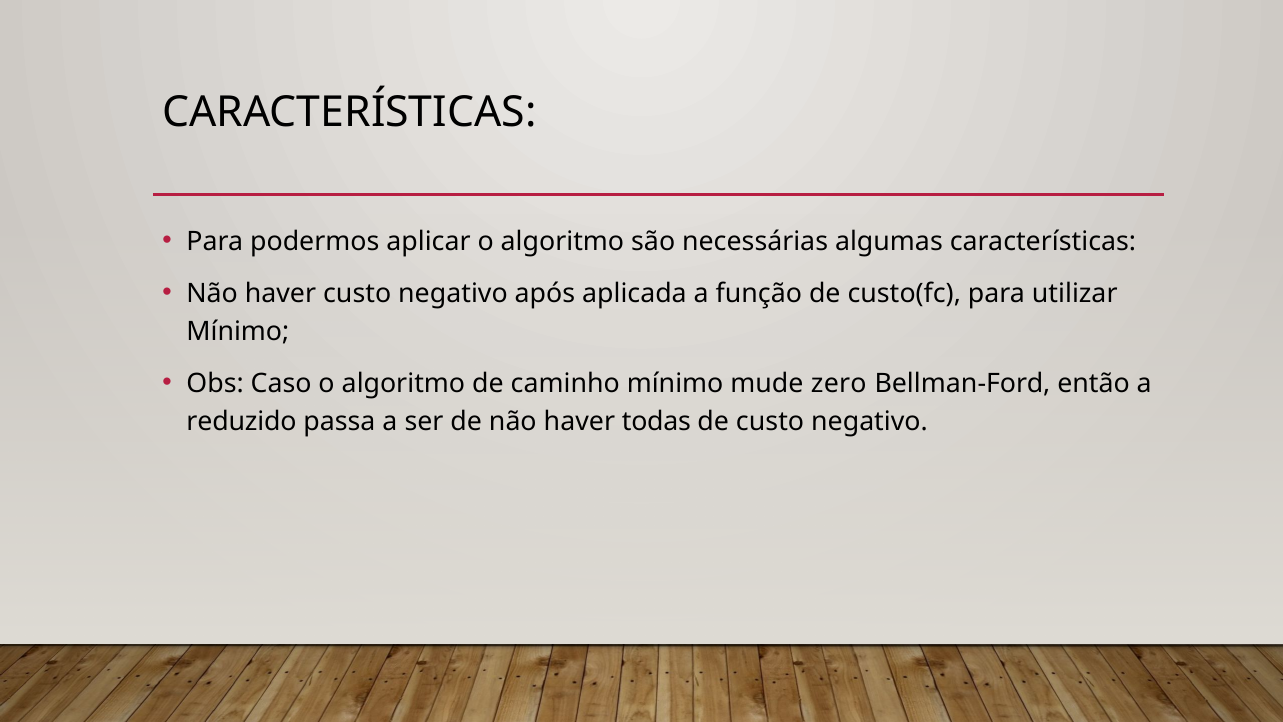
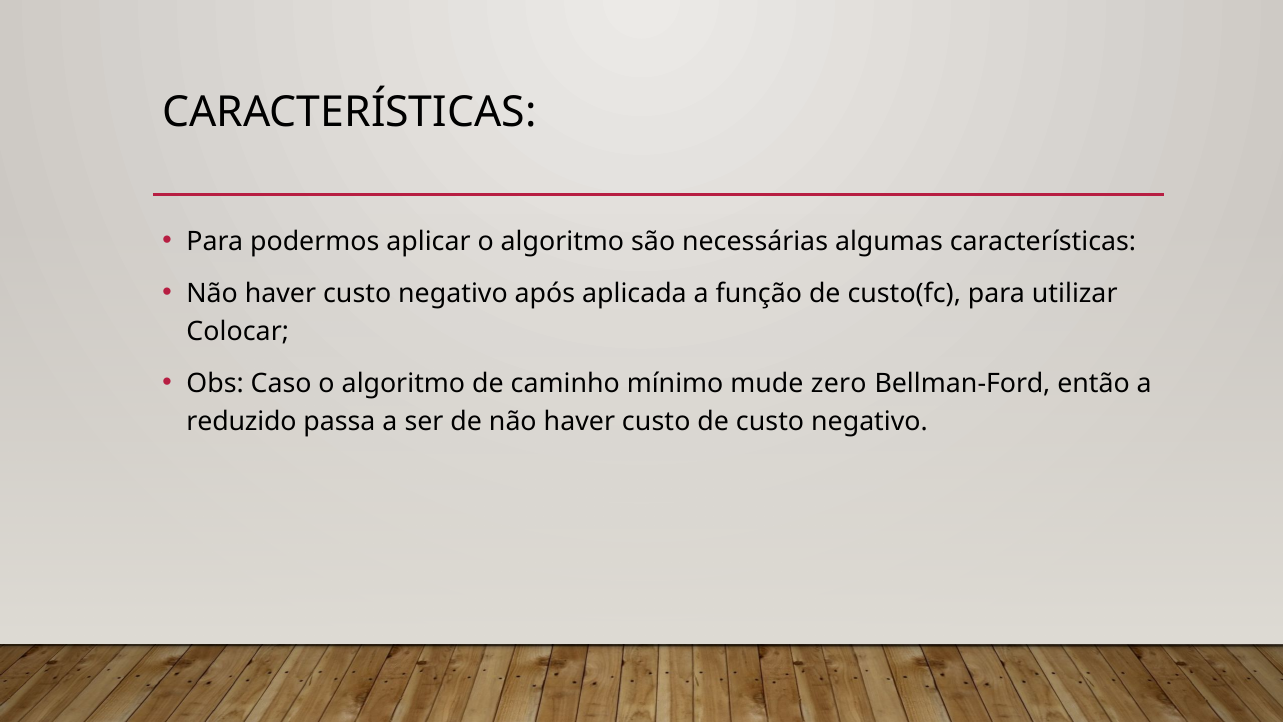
Mínimo: Mínimo -> Colocar (238, 332)
de não haver todas: todas -> custo (656, 422)
